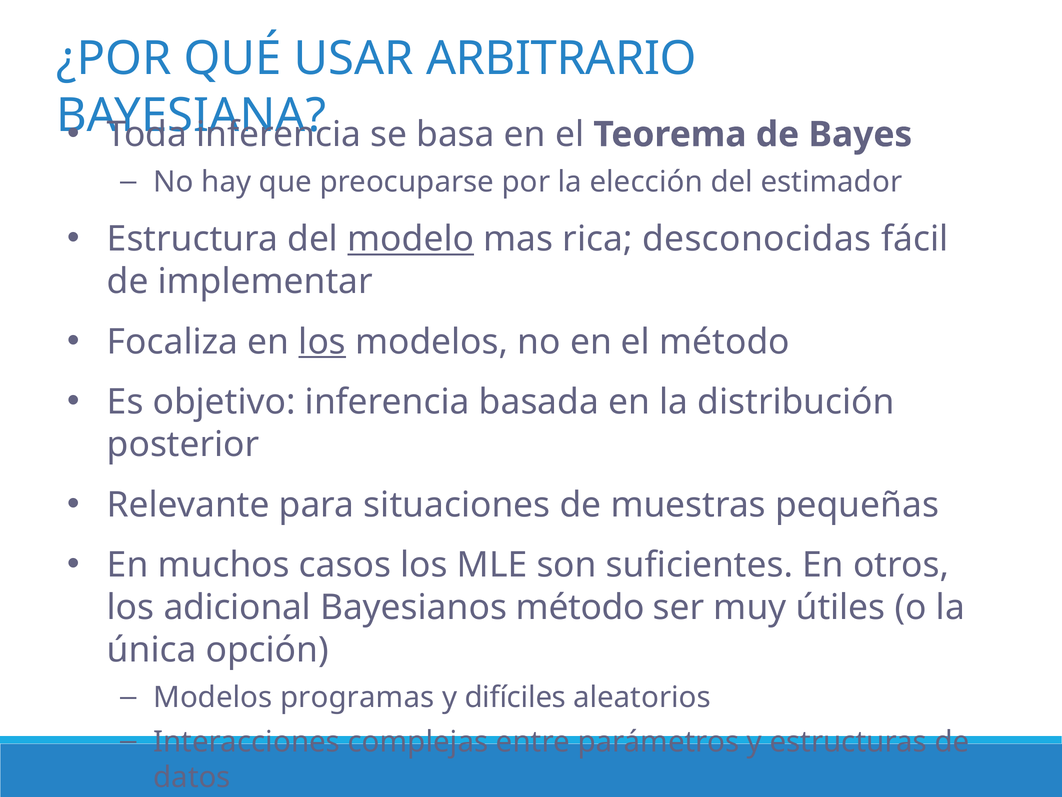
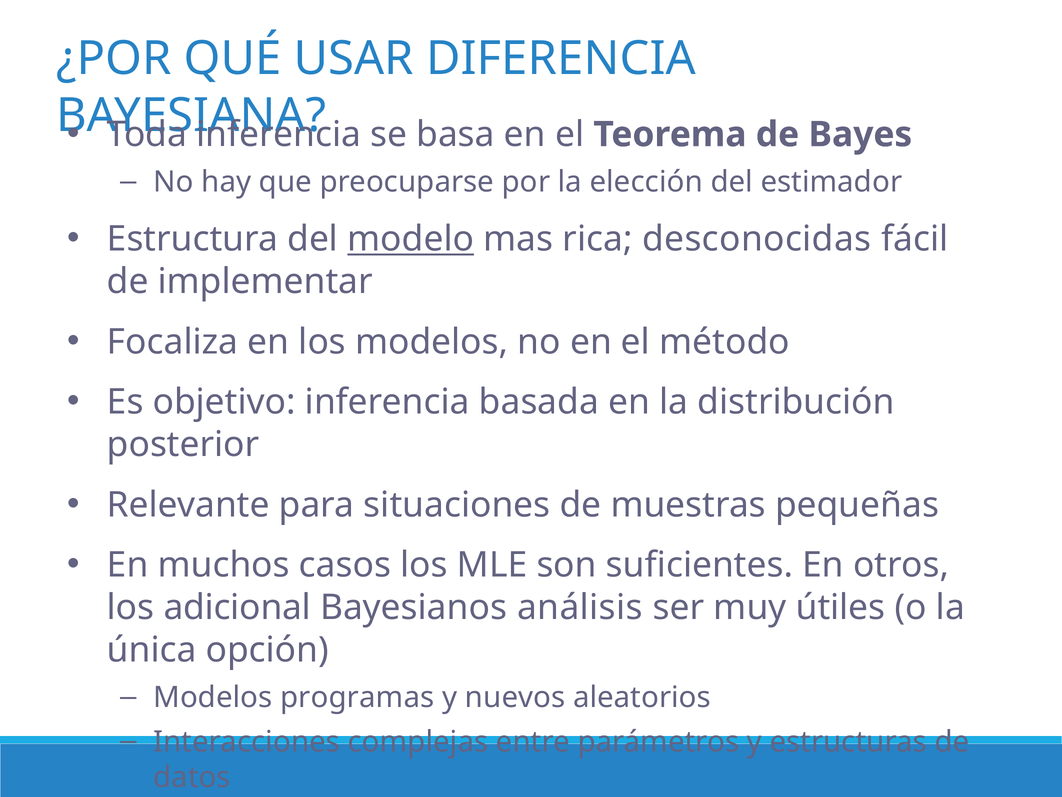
ARBITRARIO: ARBITRARIO -> DIFERENCIA (561, 59)
los underline: present -> none (322, 342)
Bayesianos método: método -> análisis (580, 607)
difíciles: difíciles -> nuevos (515, 697)
